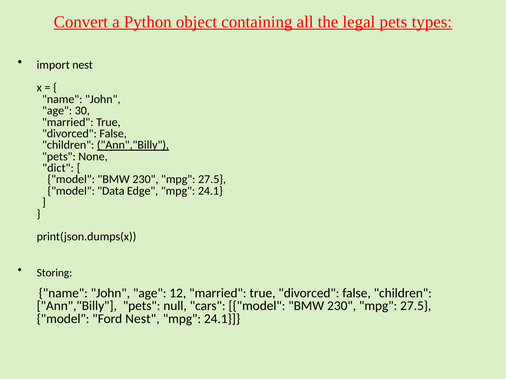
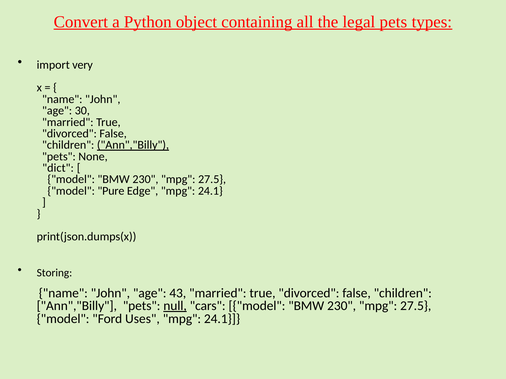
import nest: nest -> very (83, 65)
Data: Data -> Pure (111, 191)
12: 12 -> 43 (178, 293)
null underline: none -> present (175, 306)
Ford Nest: Nest -> Uses (142, 319)
